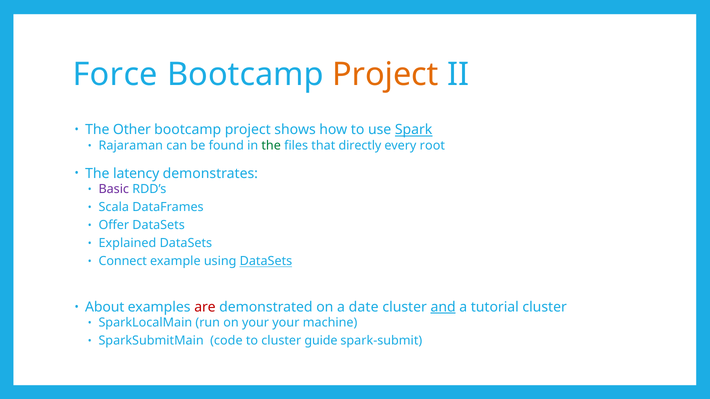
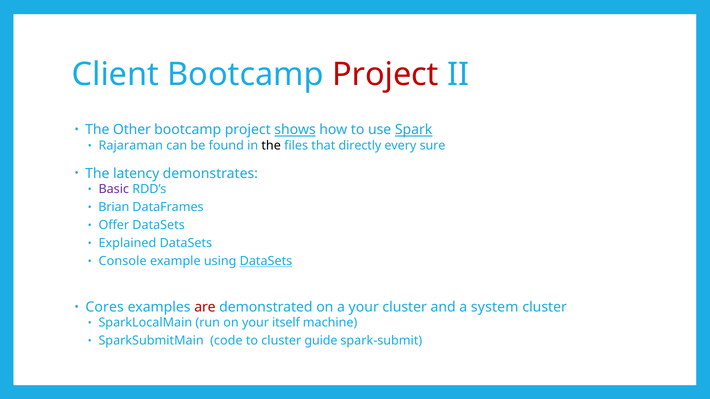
Force: Force -> Client (115, 75)
Project colour: orange -> red (385, 75)
shows underline: none -> present (295, 130)
the colour: green -> black (271, 146)
root: root -> sure (433, 146)
Scala: Scala -> Brian (114, 207)
Connect: Connect -> Console (123, 262)
About: About -> Cores (105, 307)
a date: date -> your (364, 307)
and underline: present -> none (443, 307)
tutorial: tutorial -> system (495, 307)
your your: your -> itself (286, 323)
